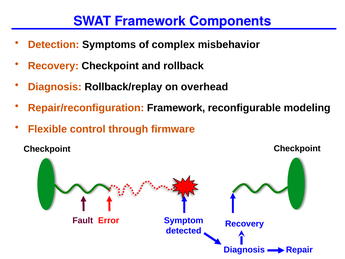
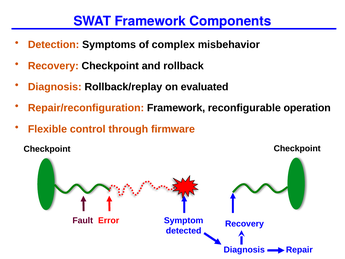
overhead: overhead -> evaluated (205, 87)
modeling: modeling -> operation (307, 108)
